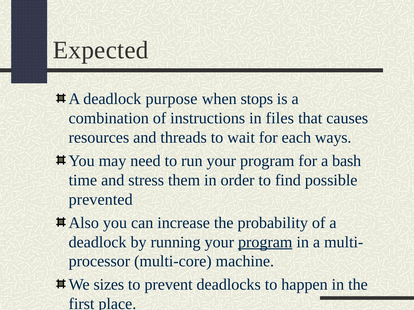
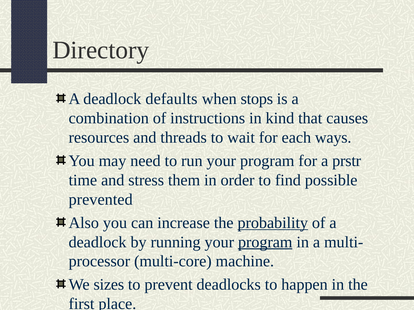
Expected: Expected -> Directory (101, 50)
purpose: purpose -> defaults (171, 99)
files: files -> kind (280, 118)
bash: bash -> prstr (347, 161)
probability underline: none -> present (273, 223)
